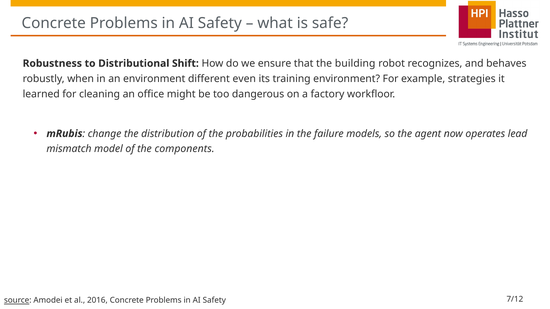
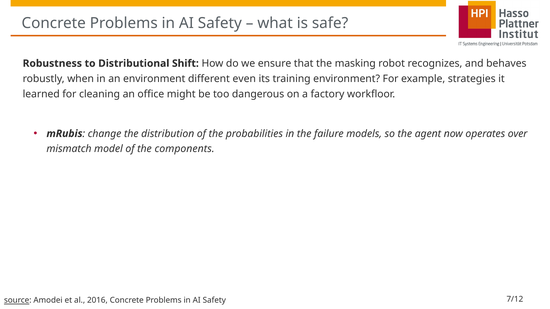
building: building -> masking (355, 63)
lead: lead -> over (518, 134)
